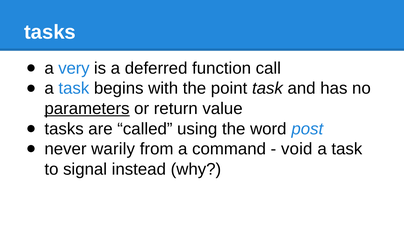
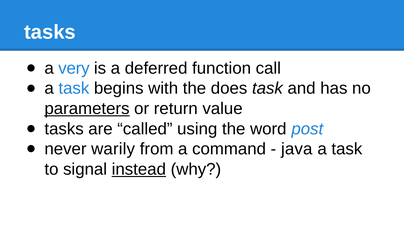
point: point -> does (229, 89)
void: void -> java (297, 149)
instead underline: none -> present (139, 169)
